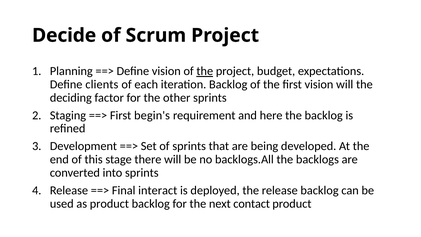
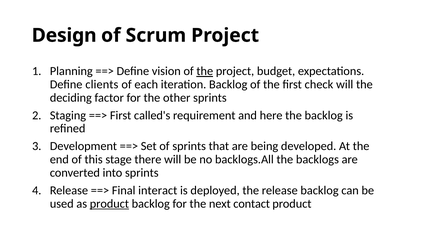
Decide: Decide -> Design (64, 35)
first vision: vision -> check (319, 84)
begin's: begin's -> called's (152, 115)
product underline: none -> present (109, 203)
